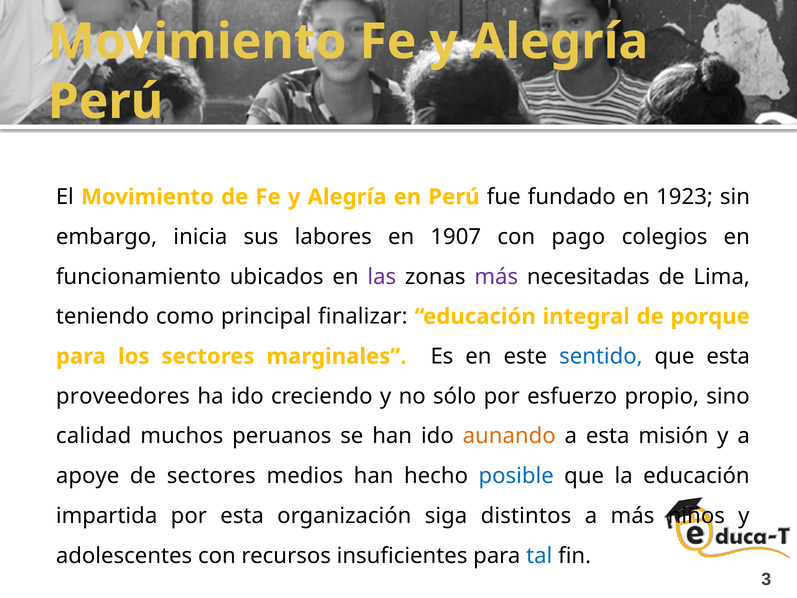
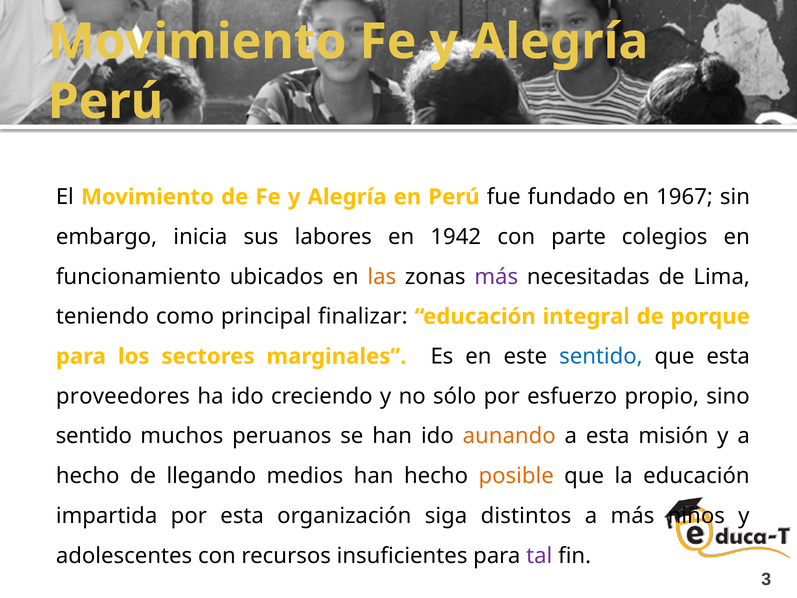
1923: 1923 -> 1967 (685, 197)
1907: 1907 -> 1942 (456, 237)
pago: pago -> parte (579, 237)
las colour: purple -> orange (382, 277)
calidad: calidad -> sentido (94, 436)
apoye: apoye -> hecho (88, 476)
de sectores: sectores -> llegando (211, 476)
posible colour: blue -> orange (516, 476)
tal colour: blue -> purple (539, 556)
